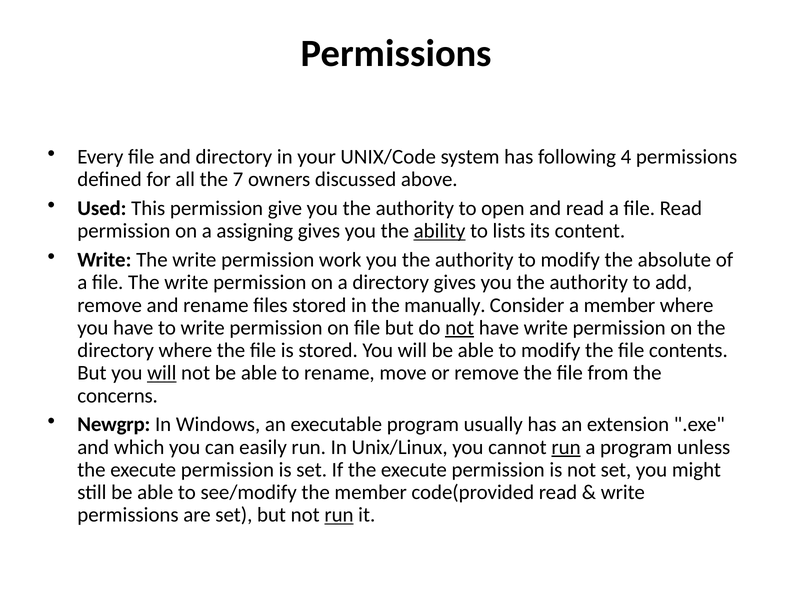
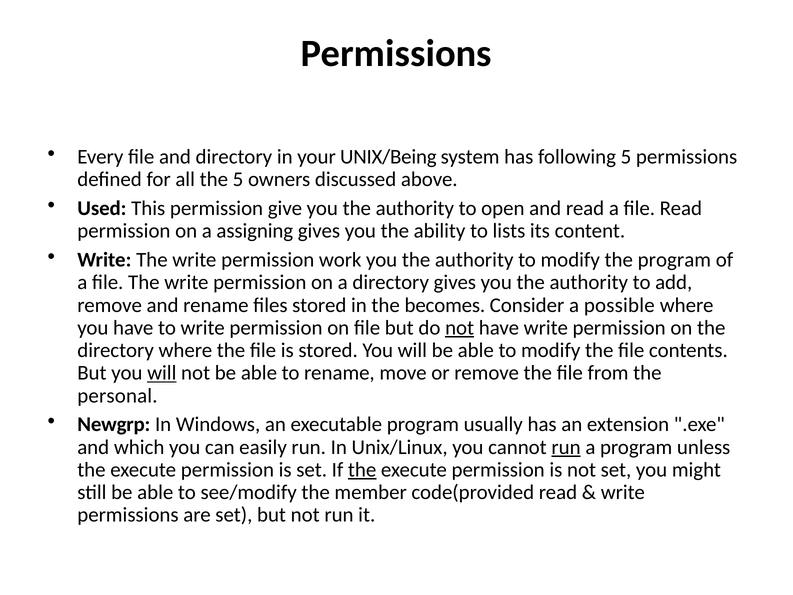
UNIX/Code: UNIX/Code -> UNIX/Being (388, 157)
following 4: 4 -> 5 (626, 157)
the 7: 7 -> 5 (238, 179)
ability underline: present -> none (440, 231)
the absolute: absolute -> program (674, 260)
manually: manually -> becomes (445, 305)
a member: member -> possible (619, 305)
concerns: concerns -> personal (117, 395)
the underline: none -> present (362, 470)
run underline: present -> none (339, 515)
